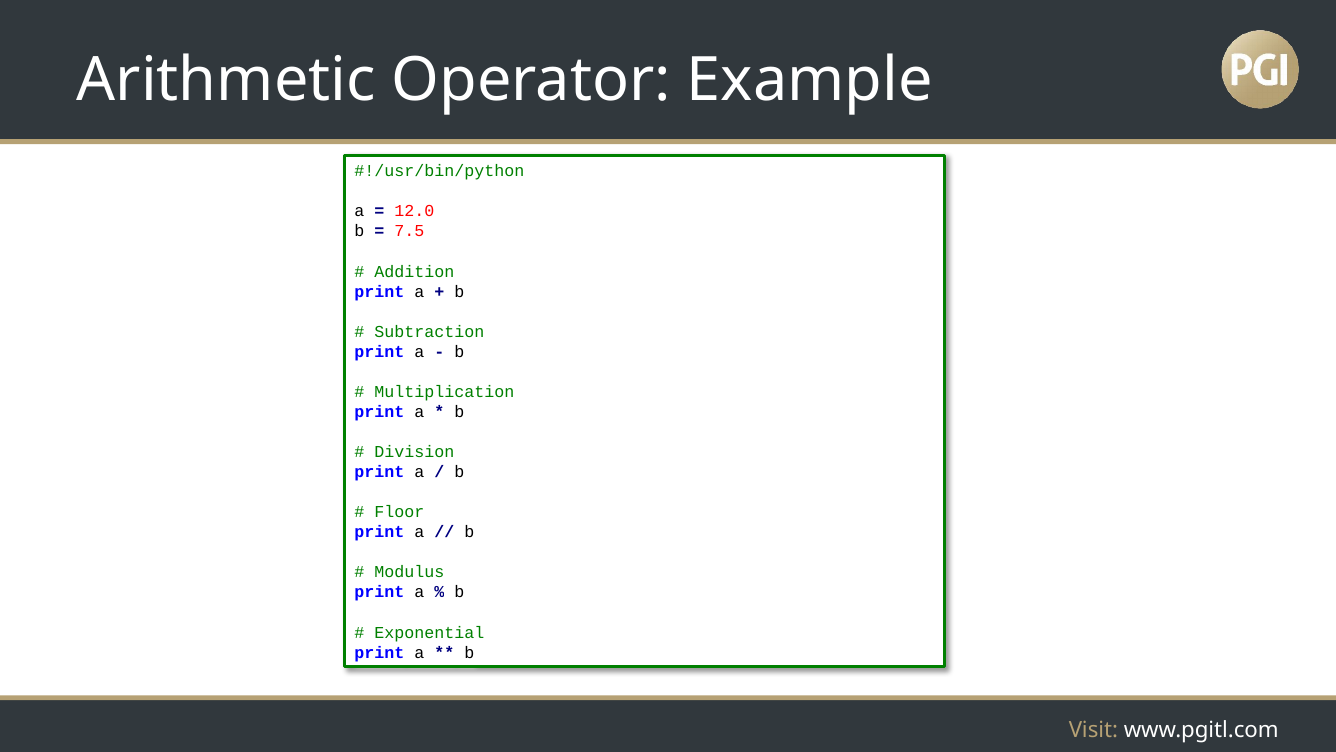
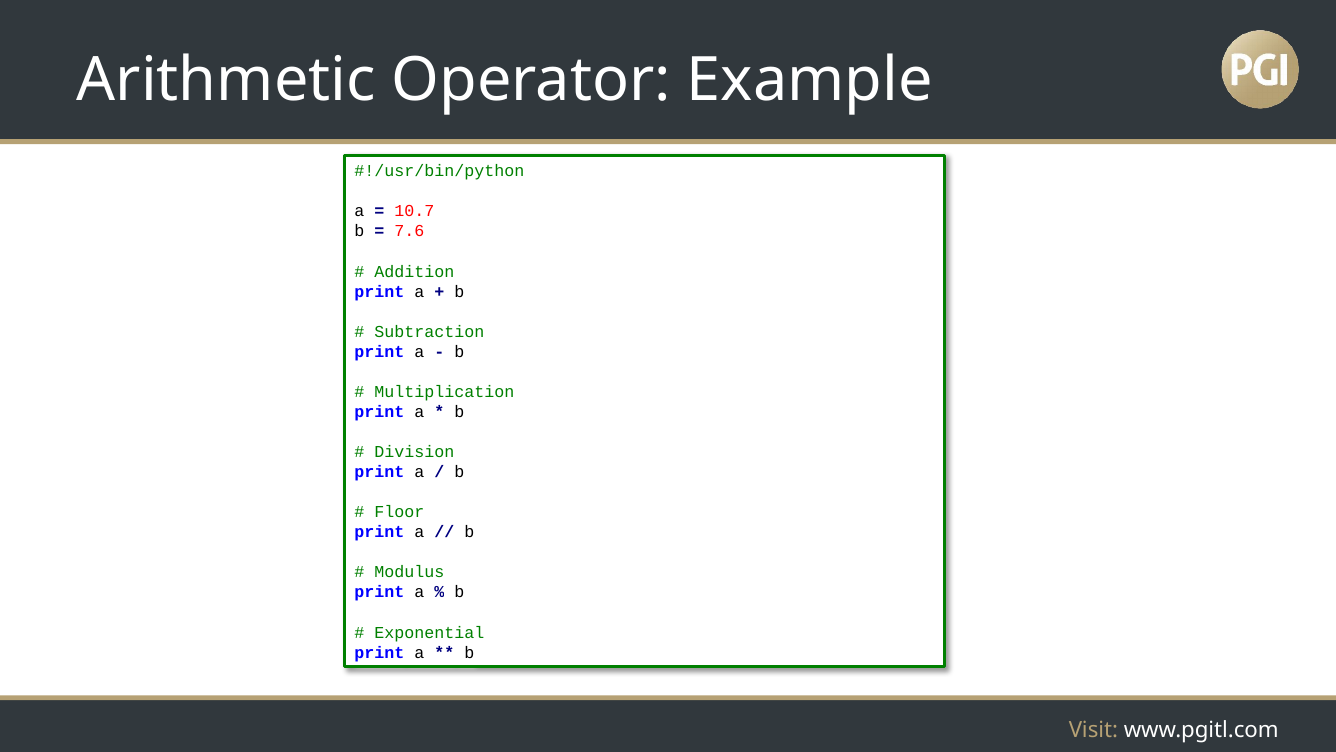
12.0: 12.0 -> 10.7 (414, 211)
7.5: 7.5 -> 7.6 (409, 231)
